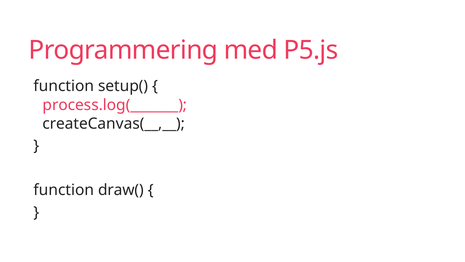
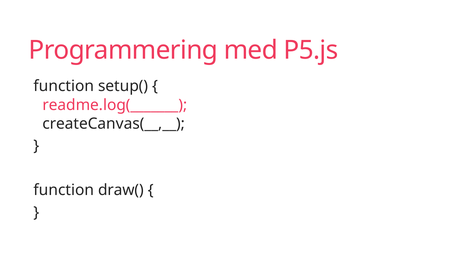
process.log(_______: process.log(_______ -> readme.log(_______ (115, 105)
